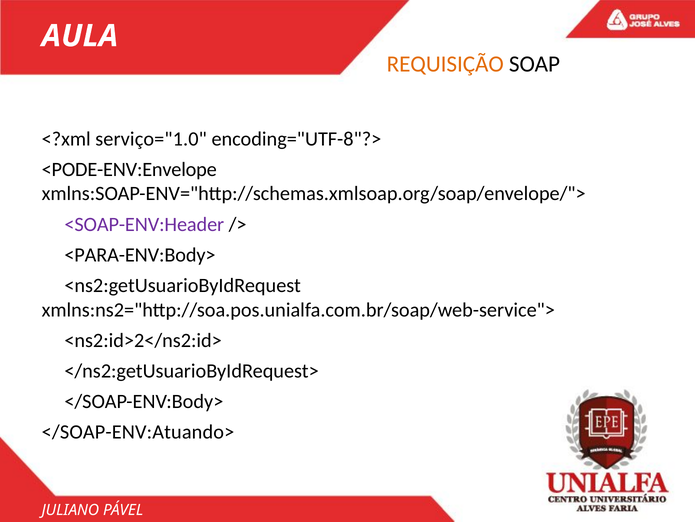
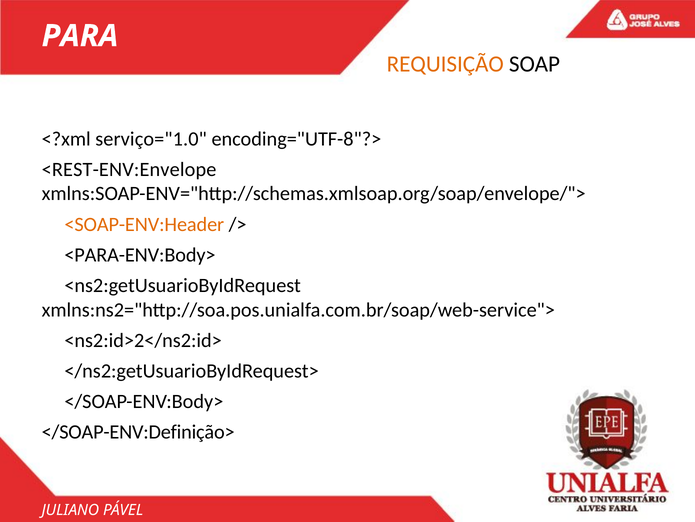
AULA: AULA -> PARA (80, 36)
<PODE-ENV:Envelope: <PODE-ENV:Envelope -> <REST-ENV:Envelope (129, 169)
<SOAP-ENV:Header colour: purple -> orange (144, 224)
</SOAP-ENV:Atuando>: </SOAP-ENV:Atuando> -> </SOAP-ENV:Definição> (138, 431)
